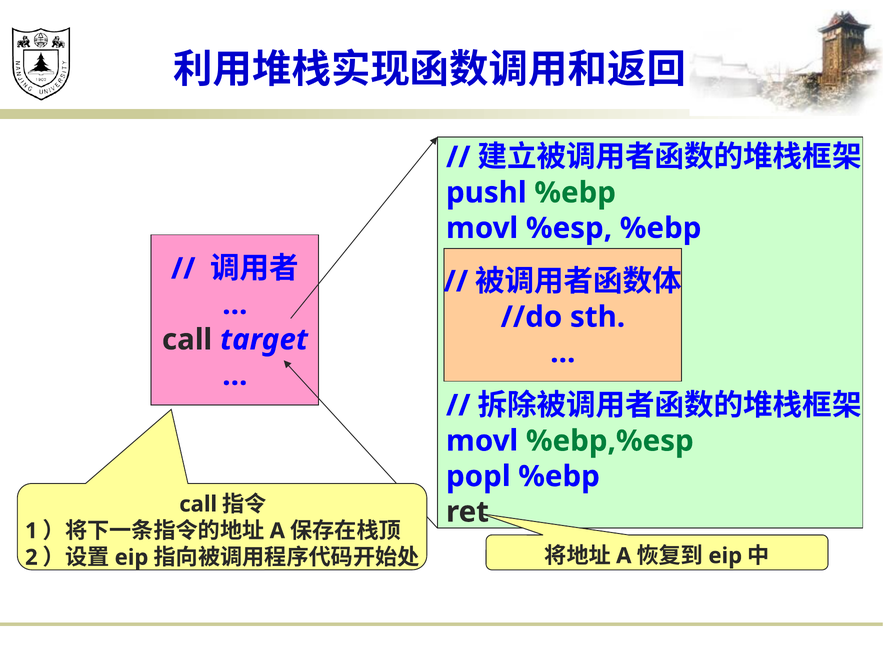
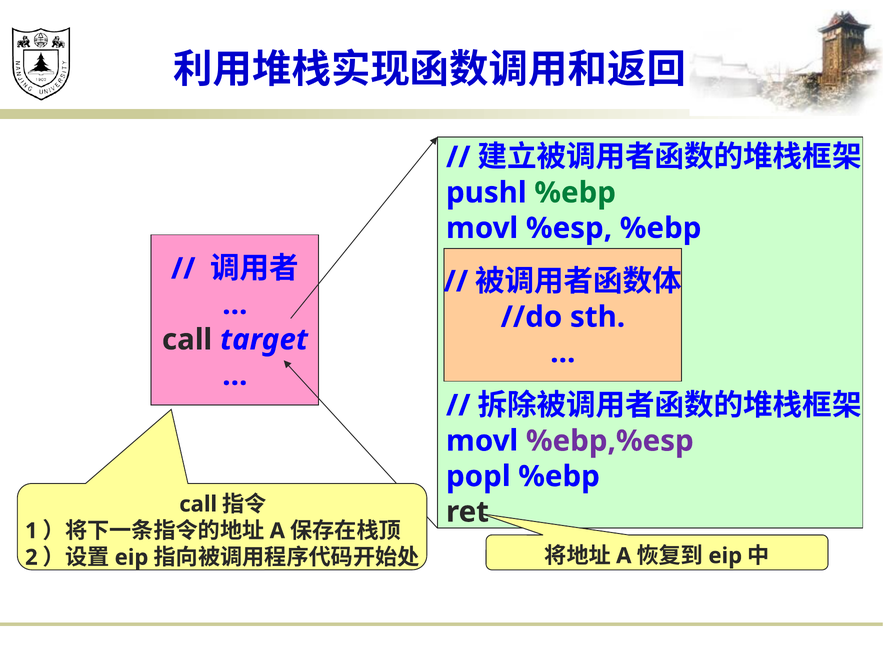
%ebp,%esp colour: green -> purple (610, 441)
